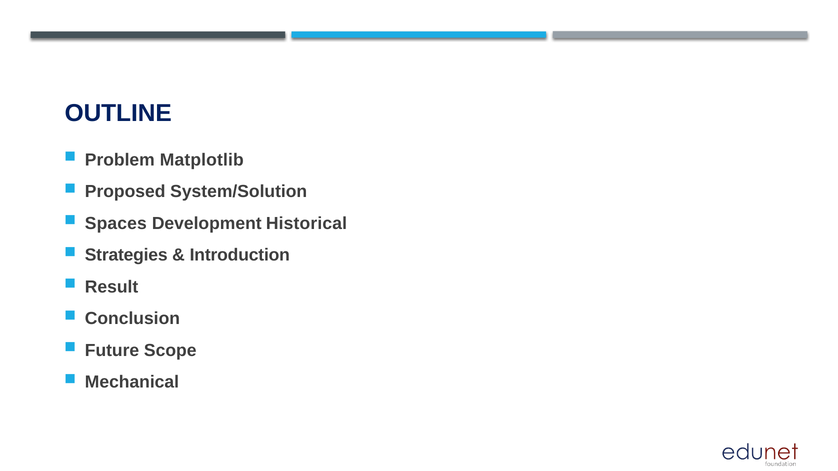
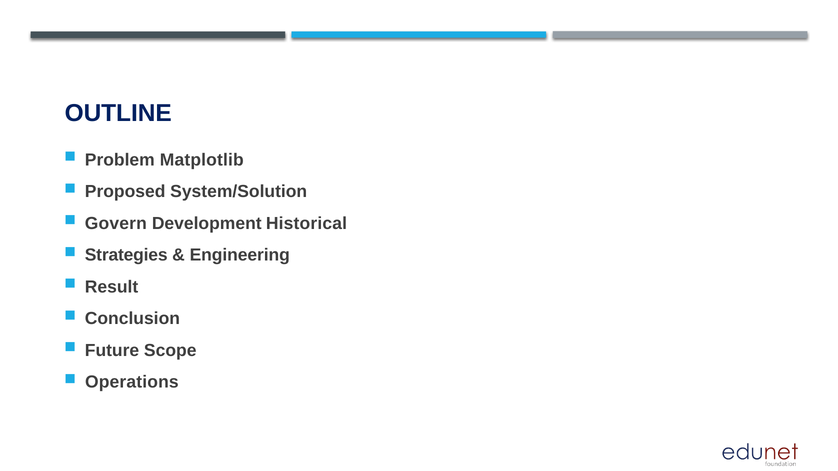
Spaces: Spaces -> Govern (116, 224)
Introduction: Introduction -> Engineering (240, 255)
Mechanical: Mechanical -> Operations (132, 382)
